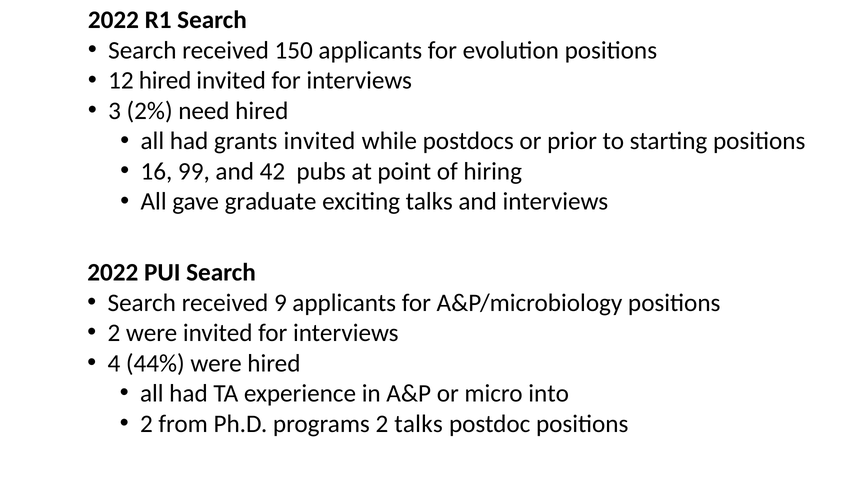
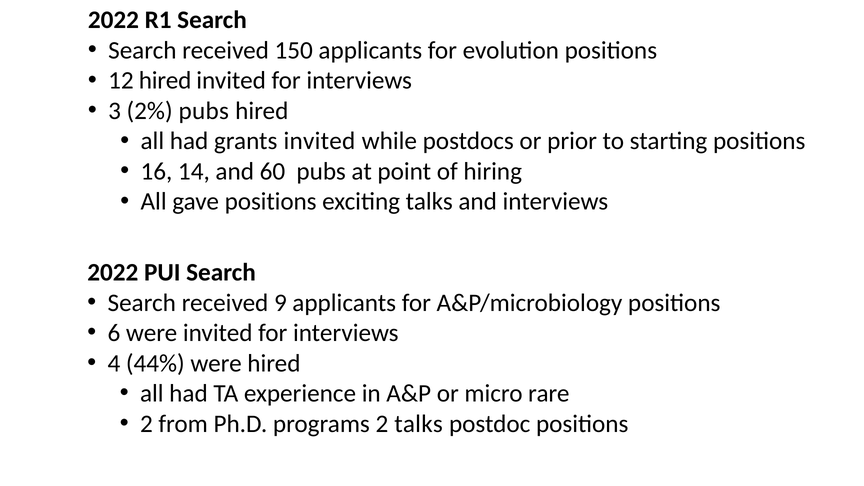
2% need: need -> pubs (204, 111)
99: 99 -> 14 (194, 171)
42: 42 -> 60 (272, 171)
gave graduate: graduate -> positions (271, 202)
2: 2 -> 6 (114, 333)
into: into -> rare (549, 394)
